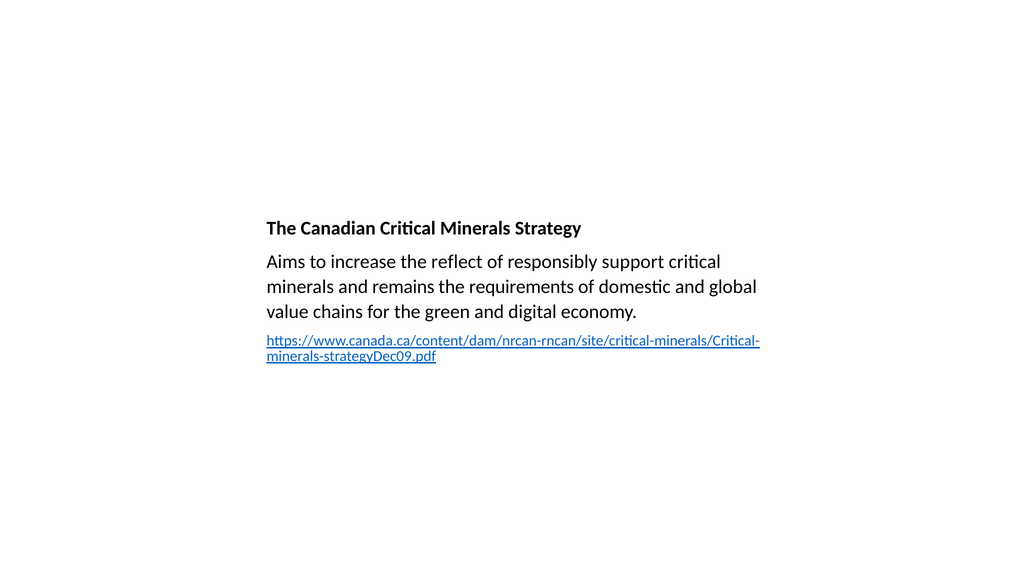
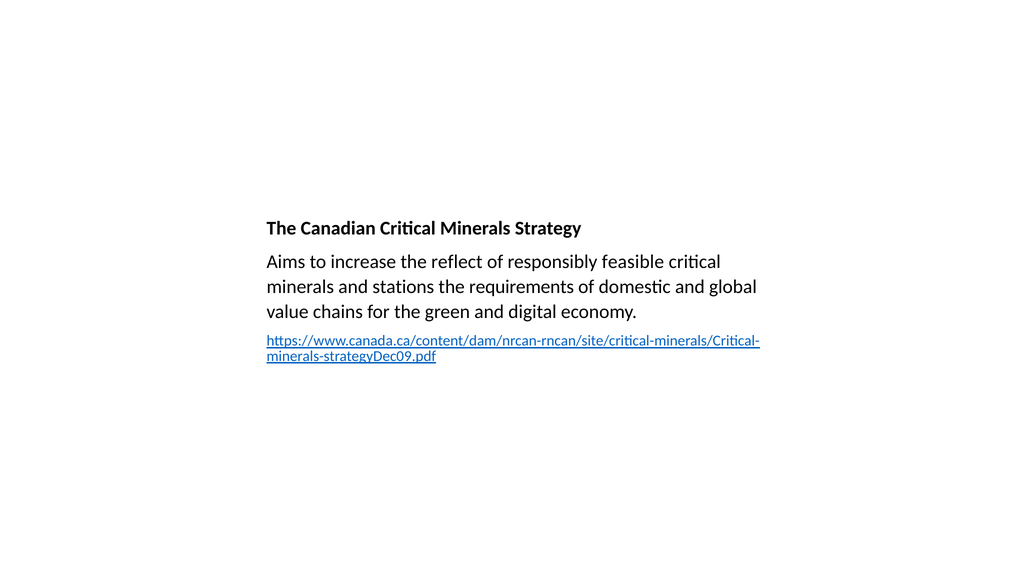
support: support -> feasible (633, 262)
remains: remains -> stations (403, 287)
